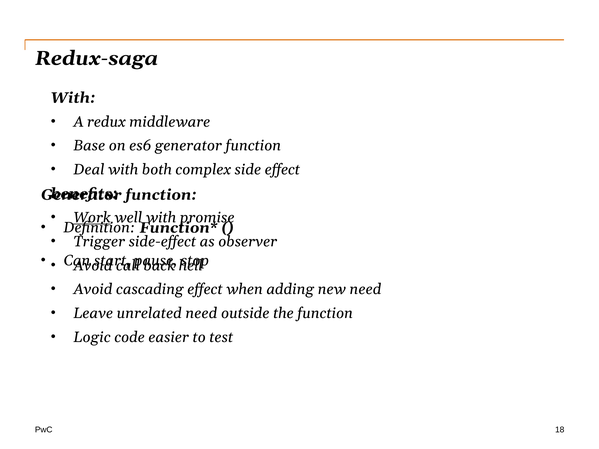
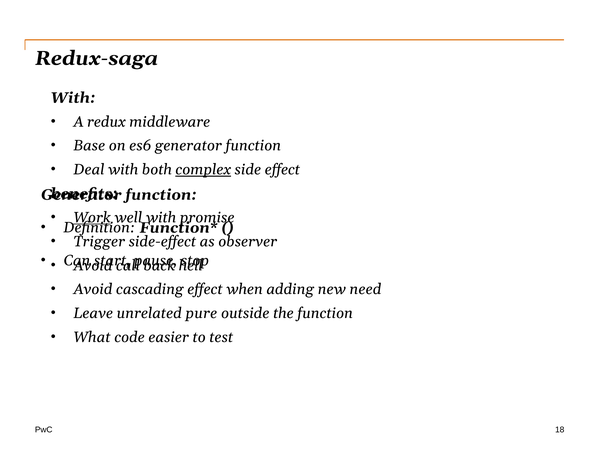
complex underline: none -> present (203, 170)
unrelated need: need -> pure (201, 313)
Logic: Logic -> What (92, 337)
